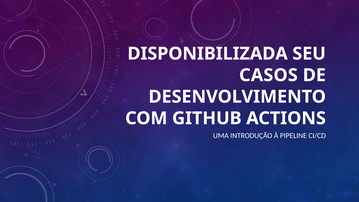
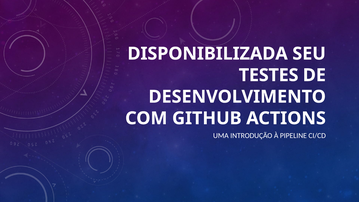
CASOS: CASOS -> TESTES (269, 75)
